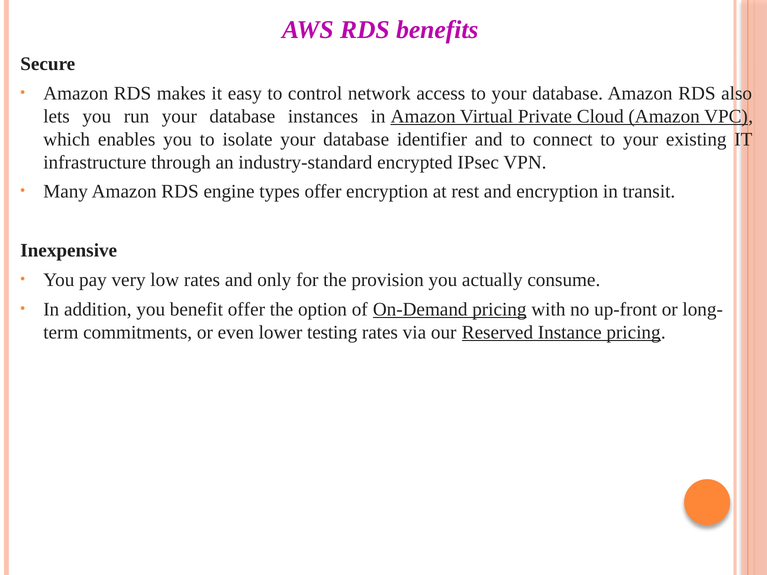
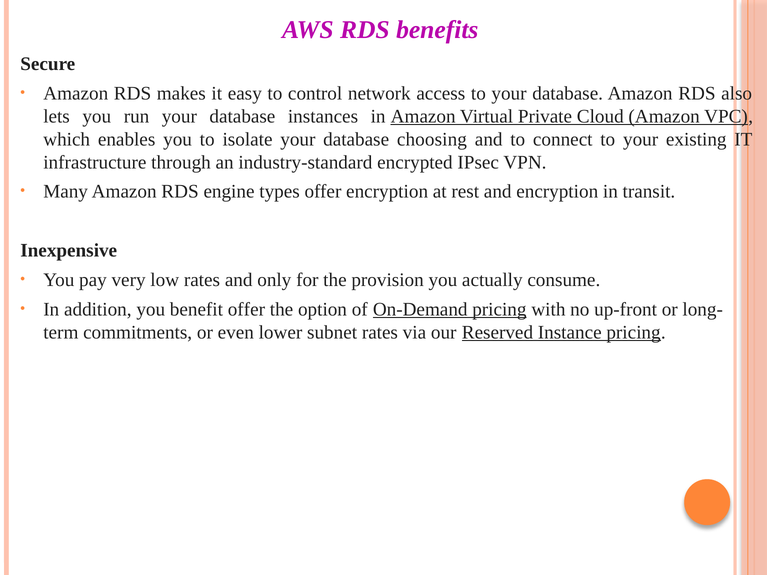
identifier: identifier -> choosing (432, 139)
testing: testing -> subnet (332, 332)
